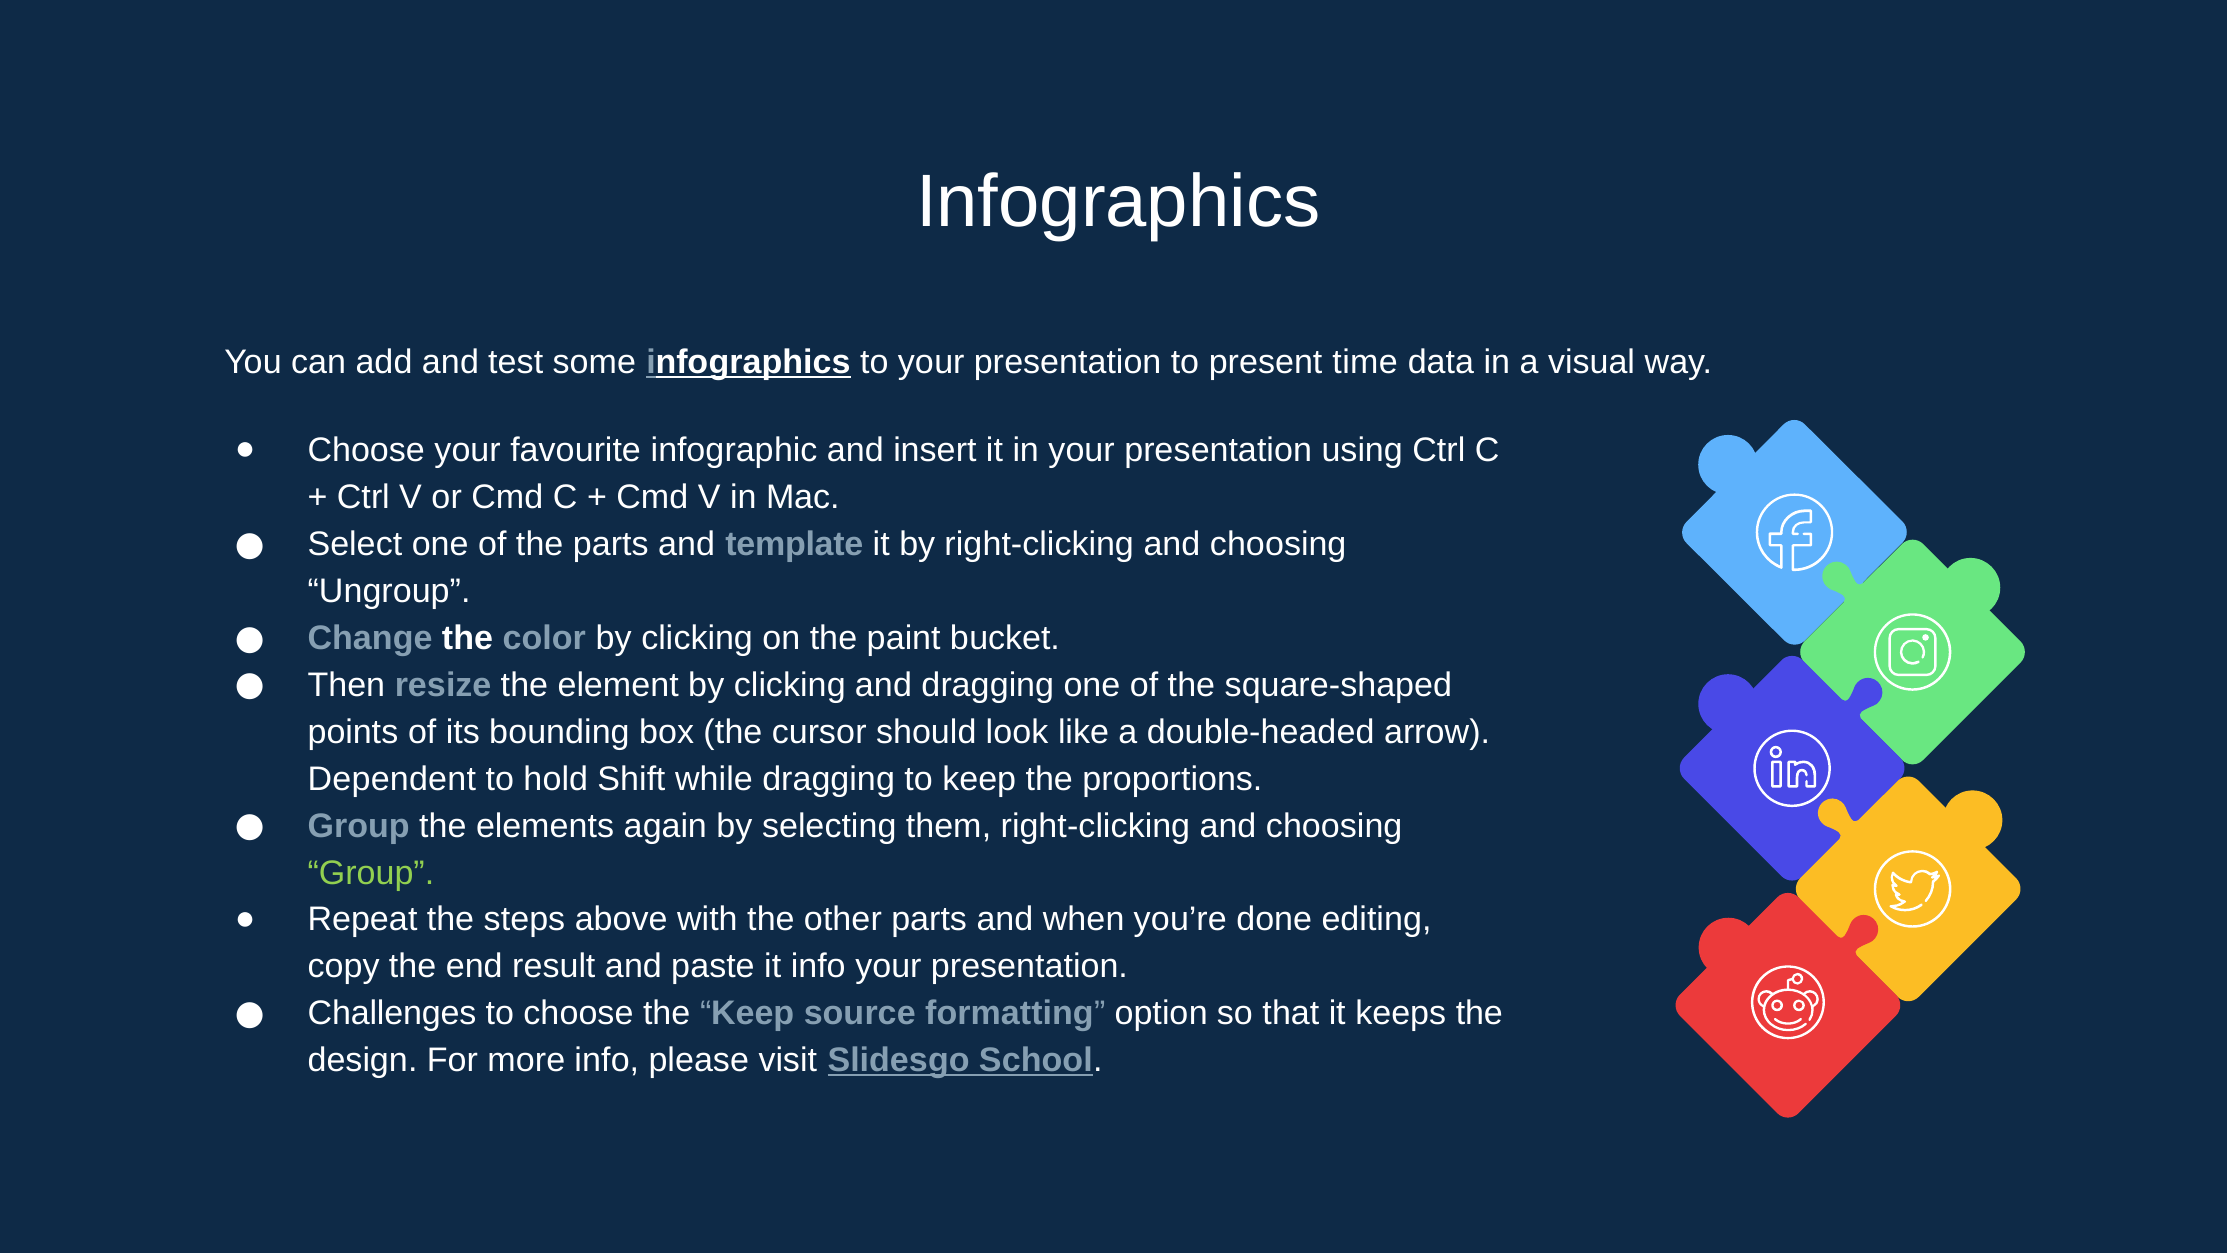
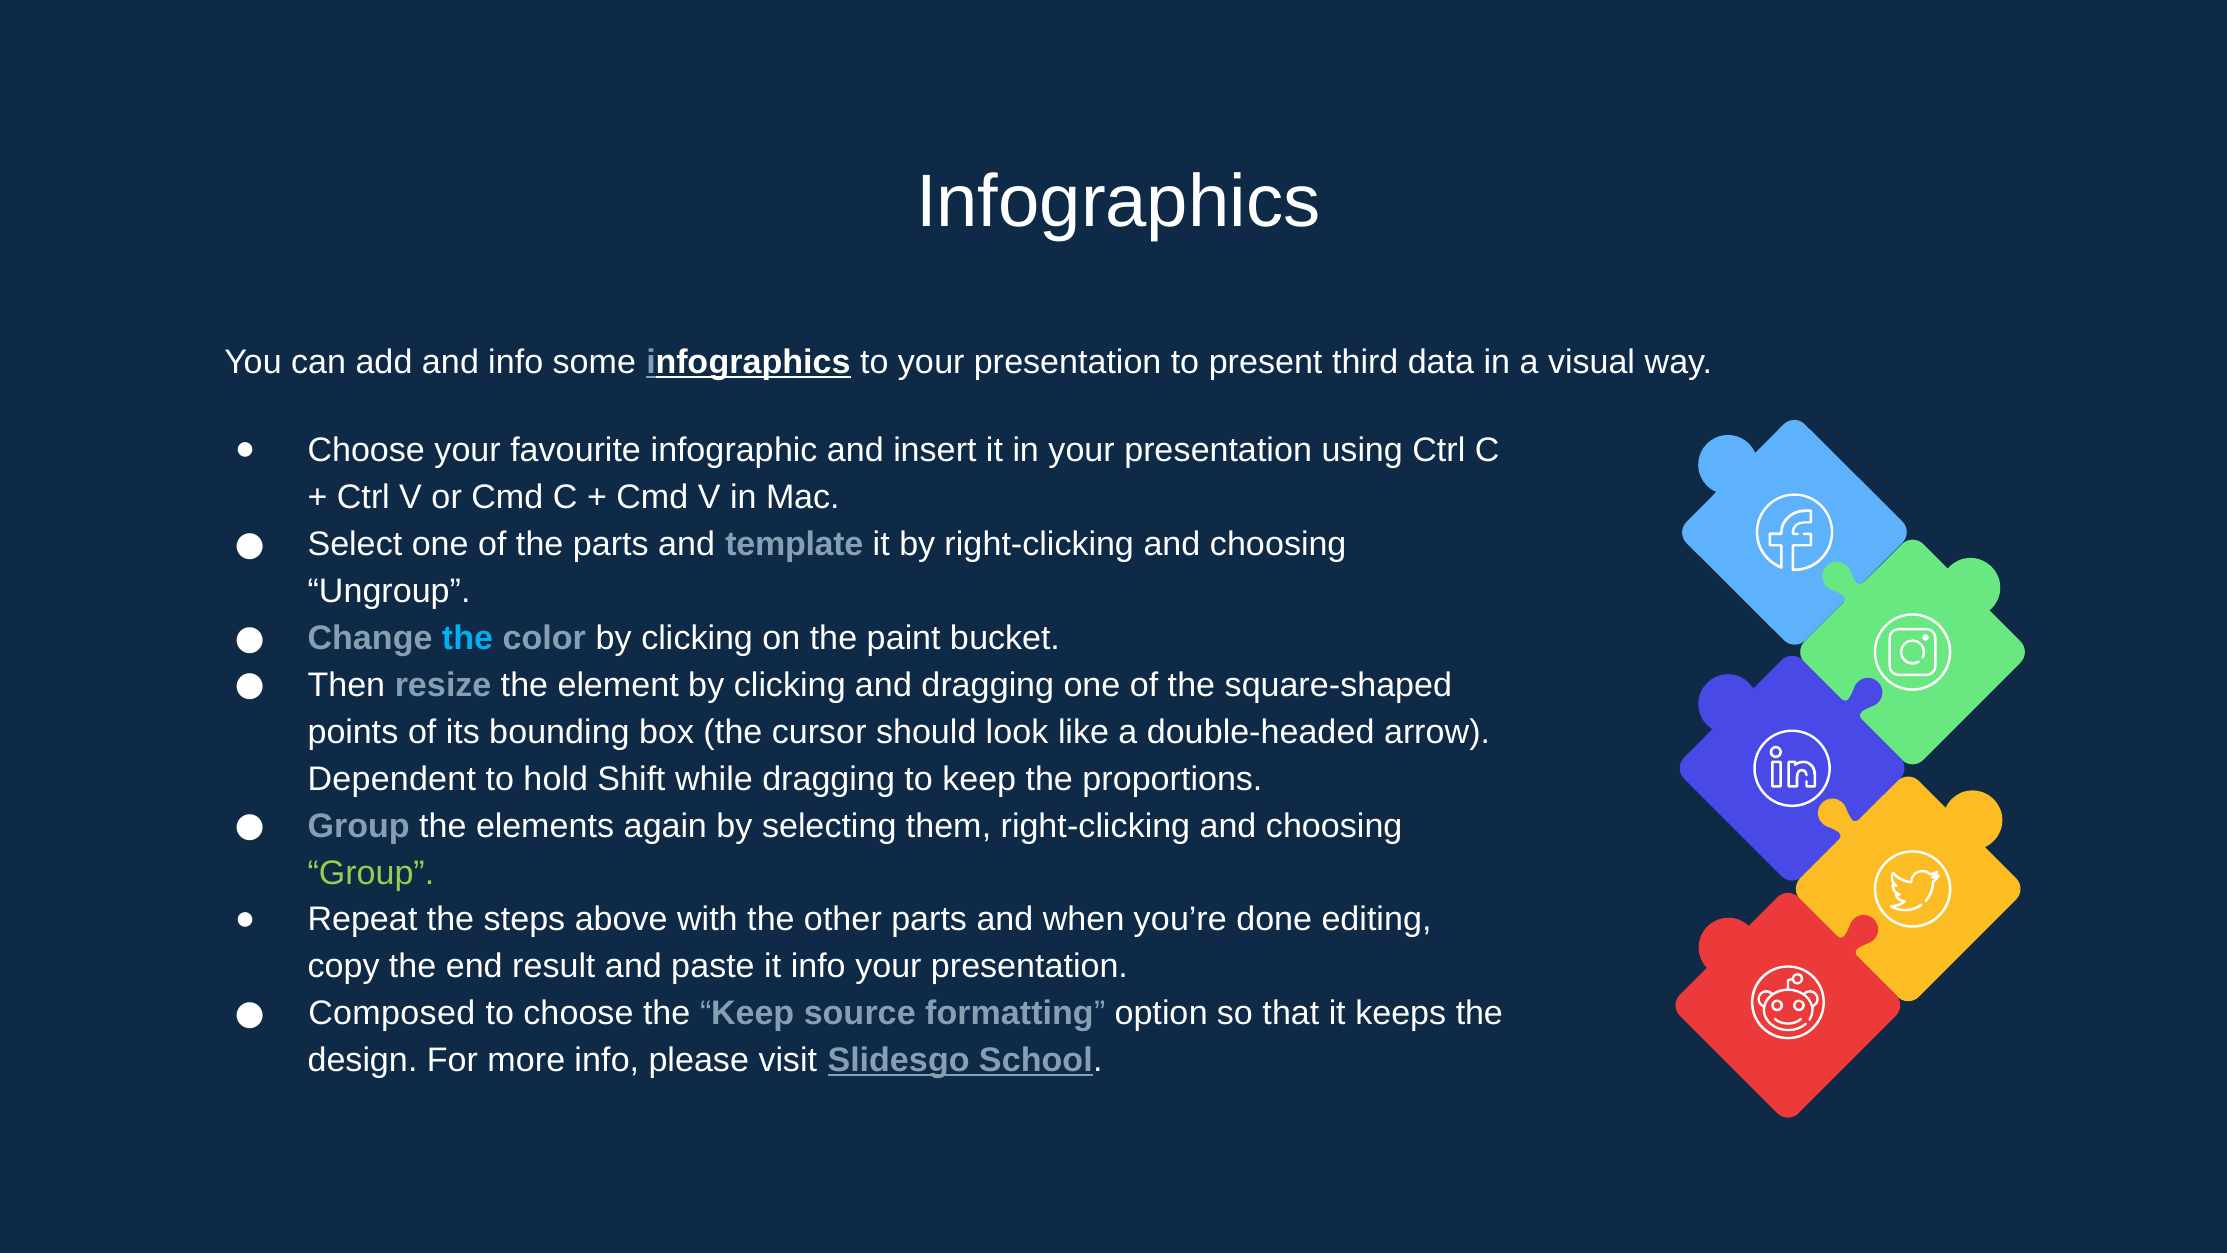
and test: test -> info (516, 362)
time: time -> third (1365, 362)
the colour: white -> light blue (467, 638)
Challenges: Challenges -> Composed (392, 1013)
